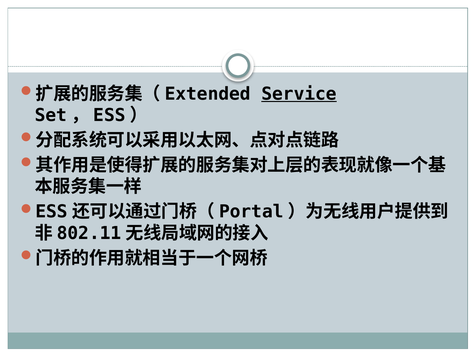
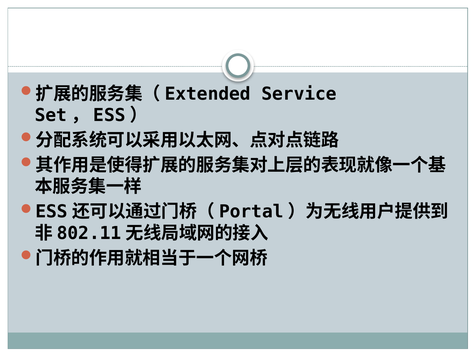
Service underline: present -> none (299, 94)
